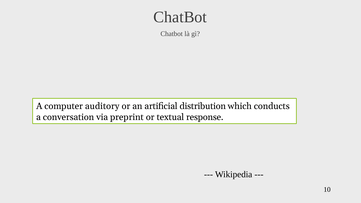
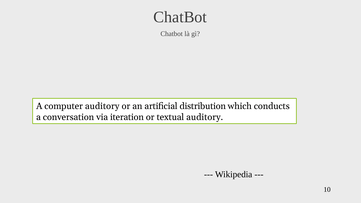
preprint: preprint -> iteration (127, 117)
textual response: response -> auditory (205, 117)
